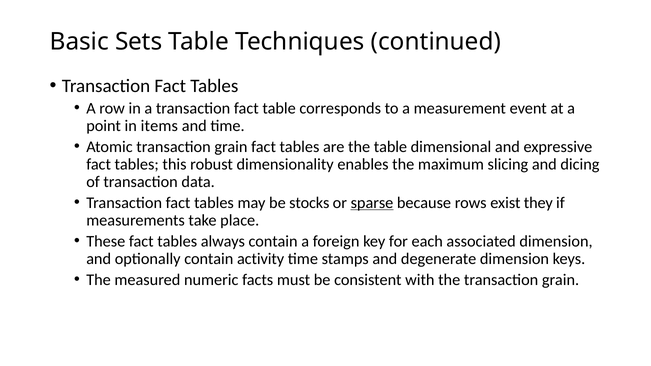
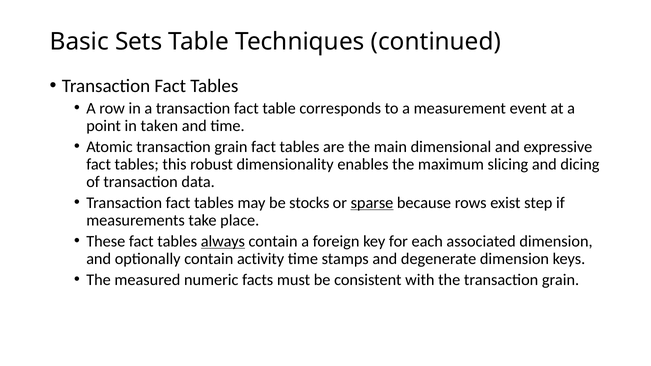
items: items -> taken (159, 126)
the table: table -> main (390, 147)
they: they -> step (538, 203)
always underline: none -> present (223, 241)
